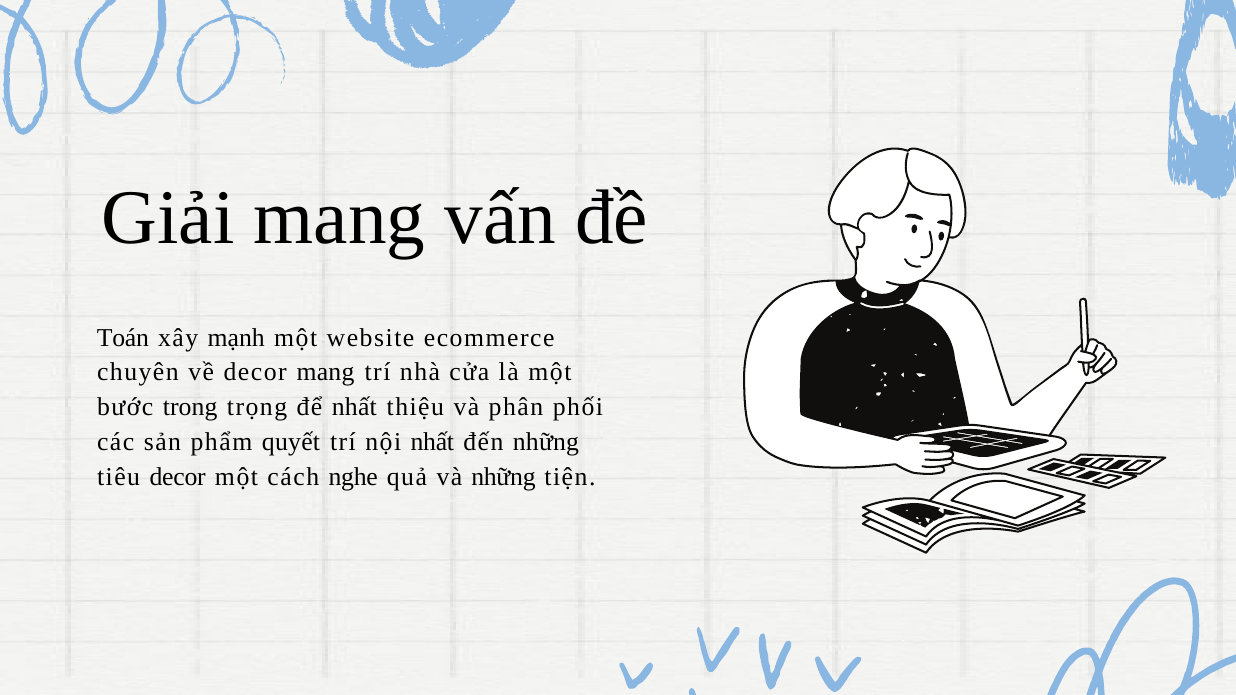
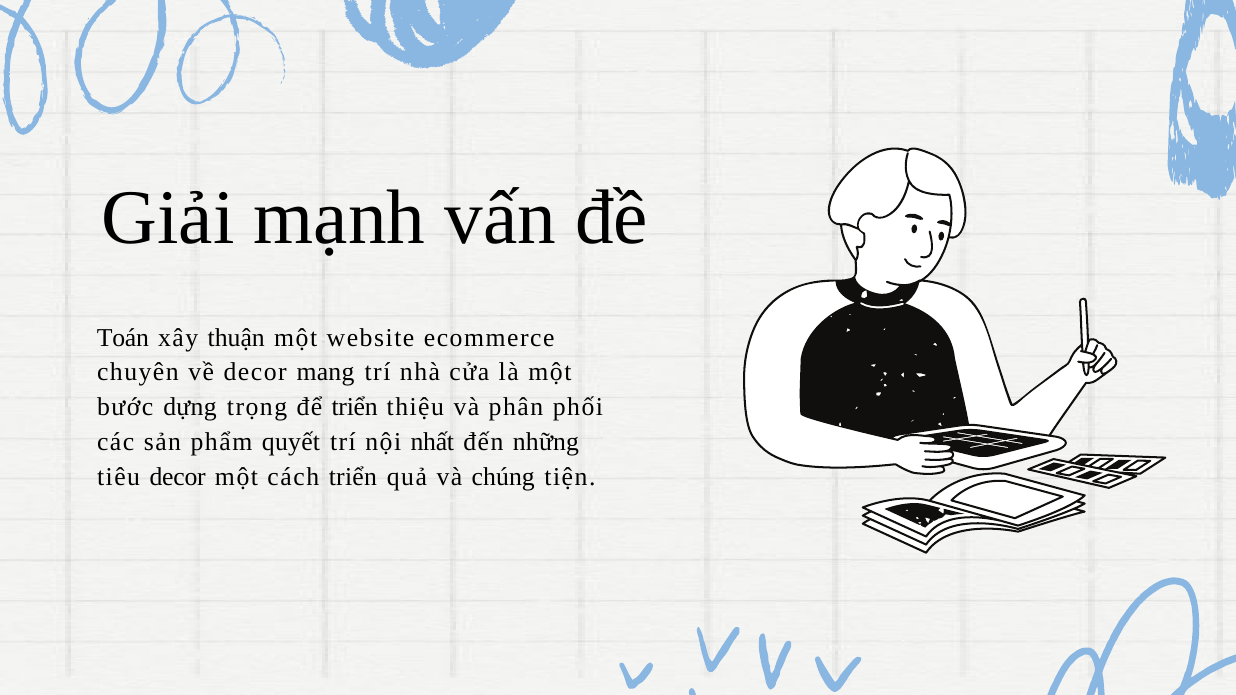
Giải mang: mang -> mạnh (340, 218)
mạnh: mạnh -> thuận (236, 338)
trong: trong -> dựng (190, 407)
để nhất: nhất -> triển (355, 407)
cách nghe: nghe -> triển (353, 477)
và những: những -> chúng (503, 477)
